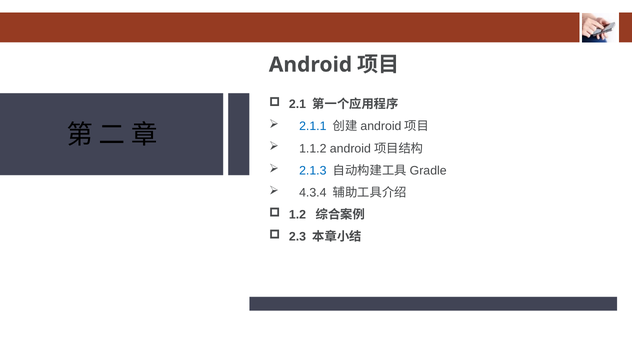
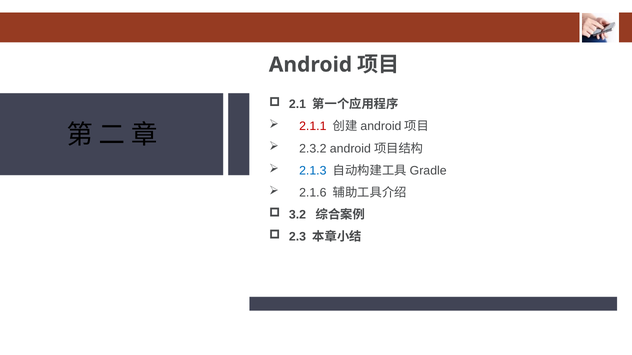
2.1.1 colour: blue -> red (313, 127)
1.1.2: 1.1.2 -> 2.3.2 (313, 149)
4.3.4: 4.3.4 -> 2.1.6 (313, 193)
1.2: 1.2 -> 3.2 (297, 215)
